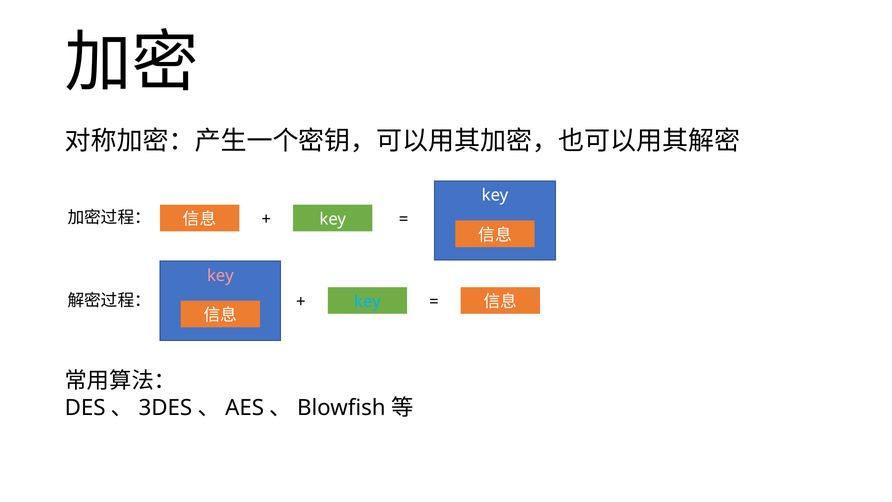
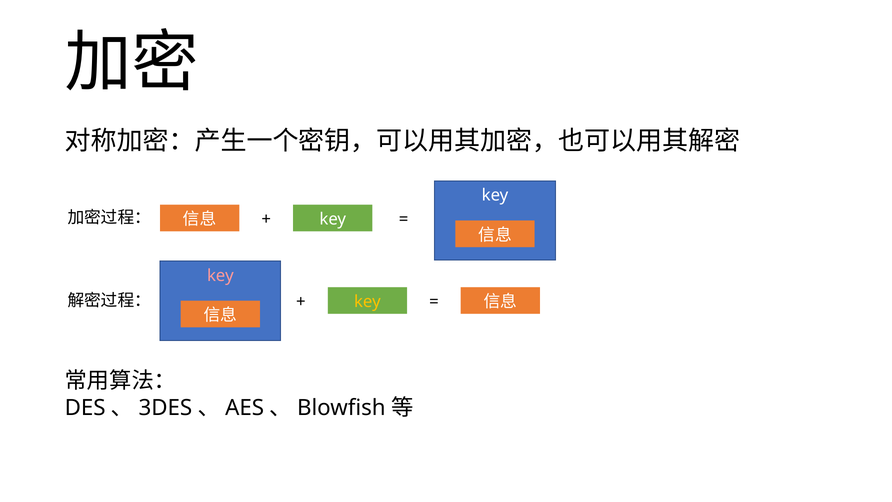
key colour: light blue -> yellow (367, 302)
